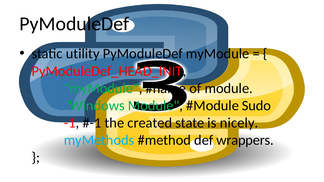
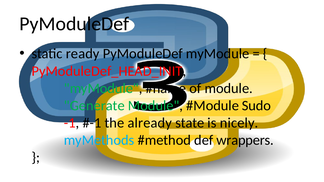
utility: utility -> ready (83, 54)
Windows: Windows -> Generate (94, 106)
created: created -> already (150, 123)
